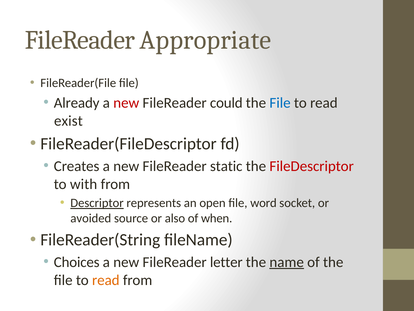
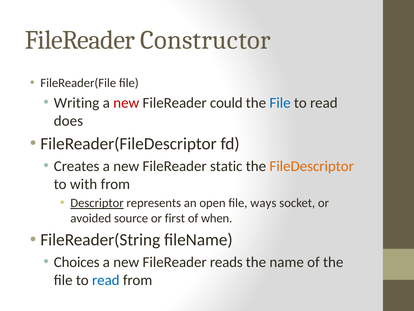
Appropriate: Appropriate -> Constructor (205, 40)
Already: Already -> Writing (77, 103)
exist: exist -> does (68, 121)
FileDescriptor colour: red -> orange (312, 166)
word: word -> ways (263, 203)
also: also -> first (175, 218)
letter: letter -> reads (226, 262)
name underline: present -> none (287, 262)
read colour: orange -> blue (106, 280)
